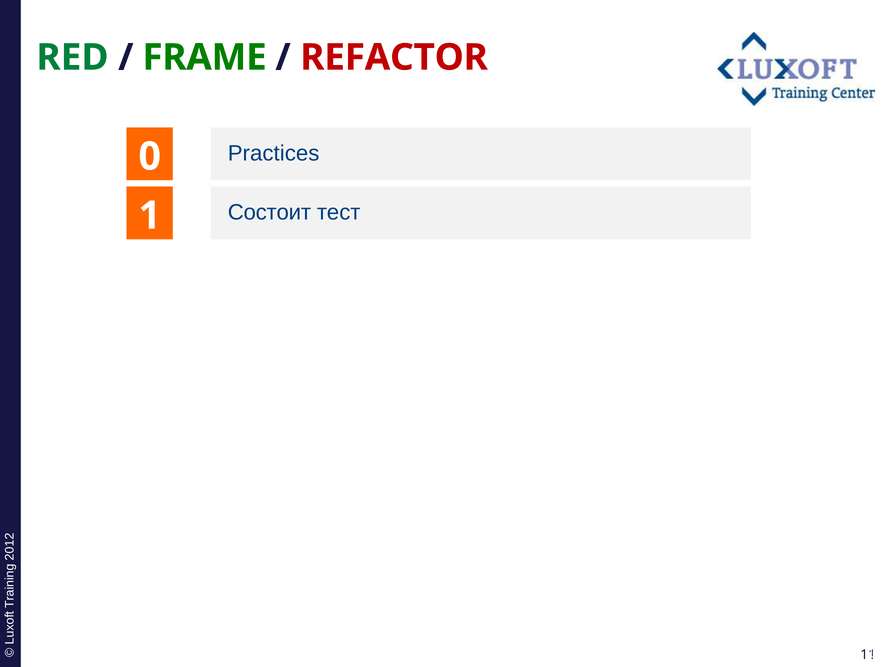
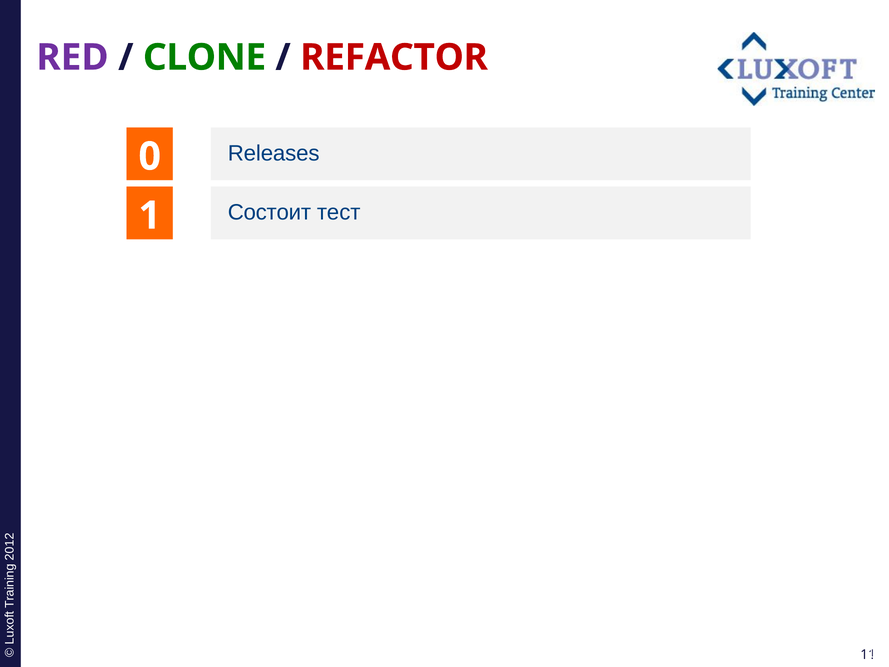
RED colour: green -> purple (72, 57)
FRAME: FRAME -> CLONE (205, 57)
Practices: Practices -> Releases (274, 153)
